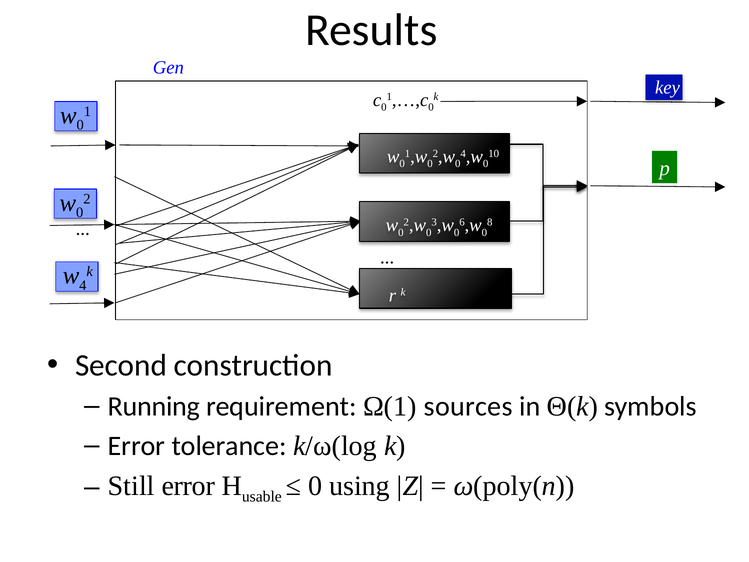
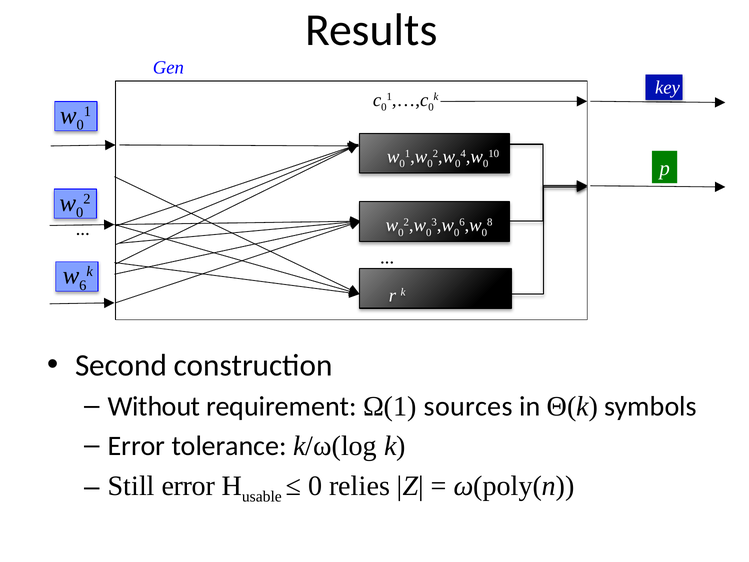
4: 4 -> 6 (83, 285)
Running: Running -> Without (154, 406)
using: using -> relies (360, 486)
